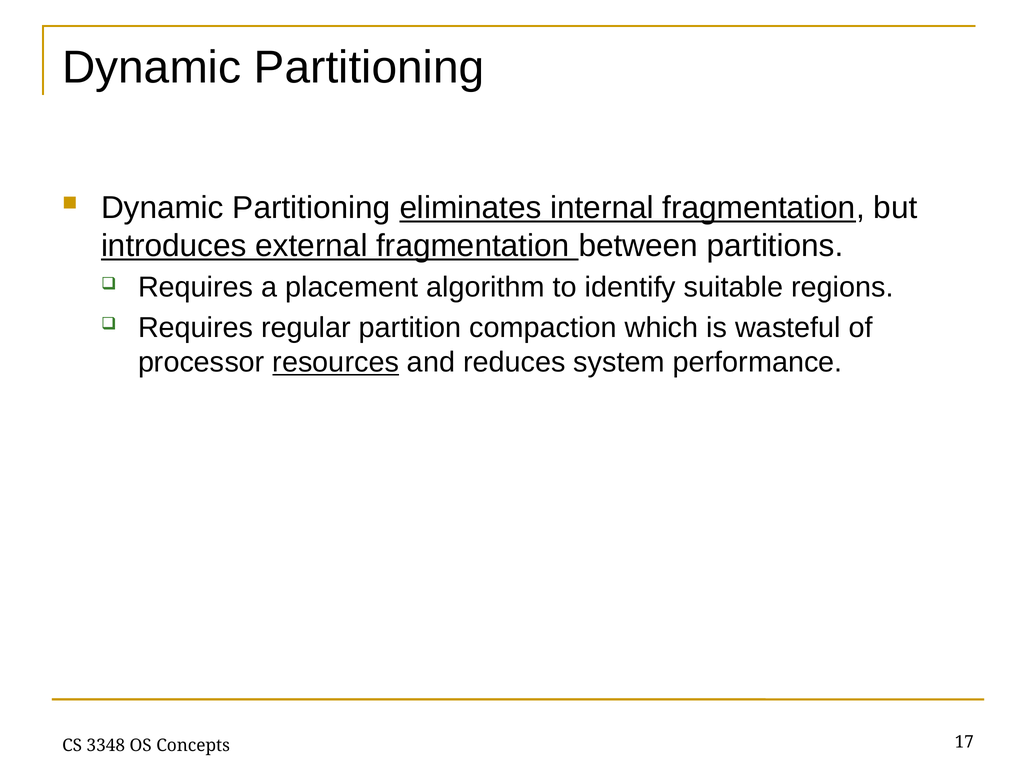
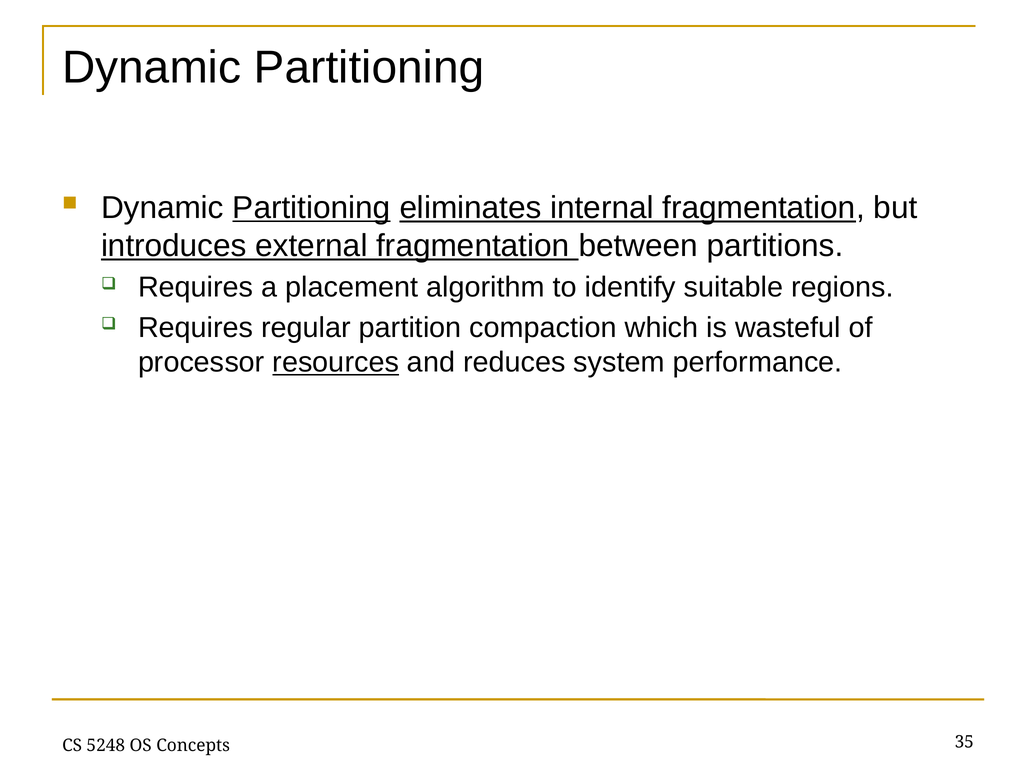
Partitioning underline: none -> present (311, 208)
3348: 3348 -> 5248 (106, 745)
17: 17 -> 35 (964, 742)
